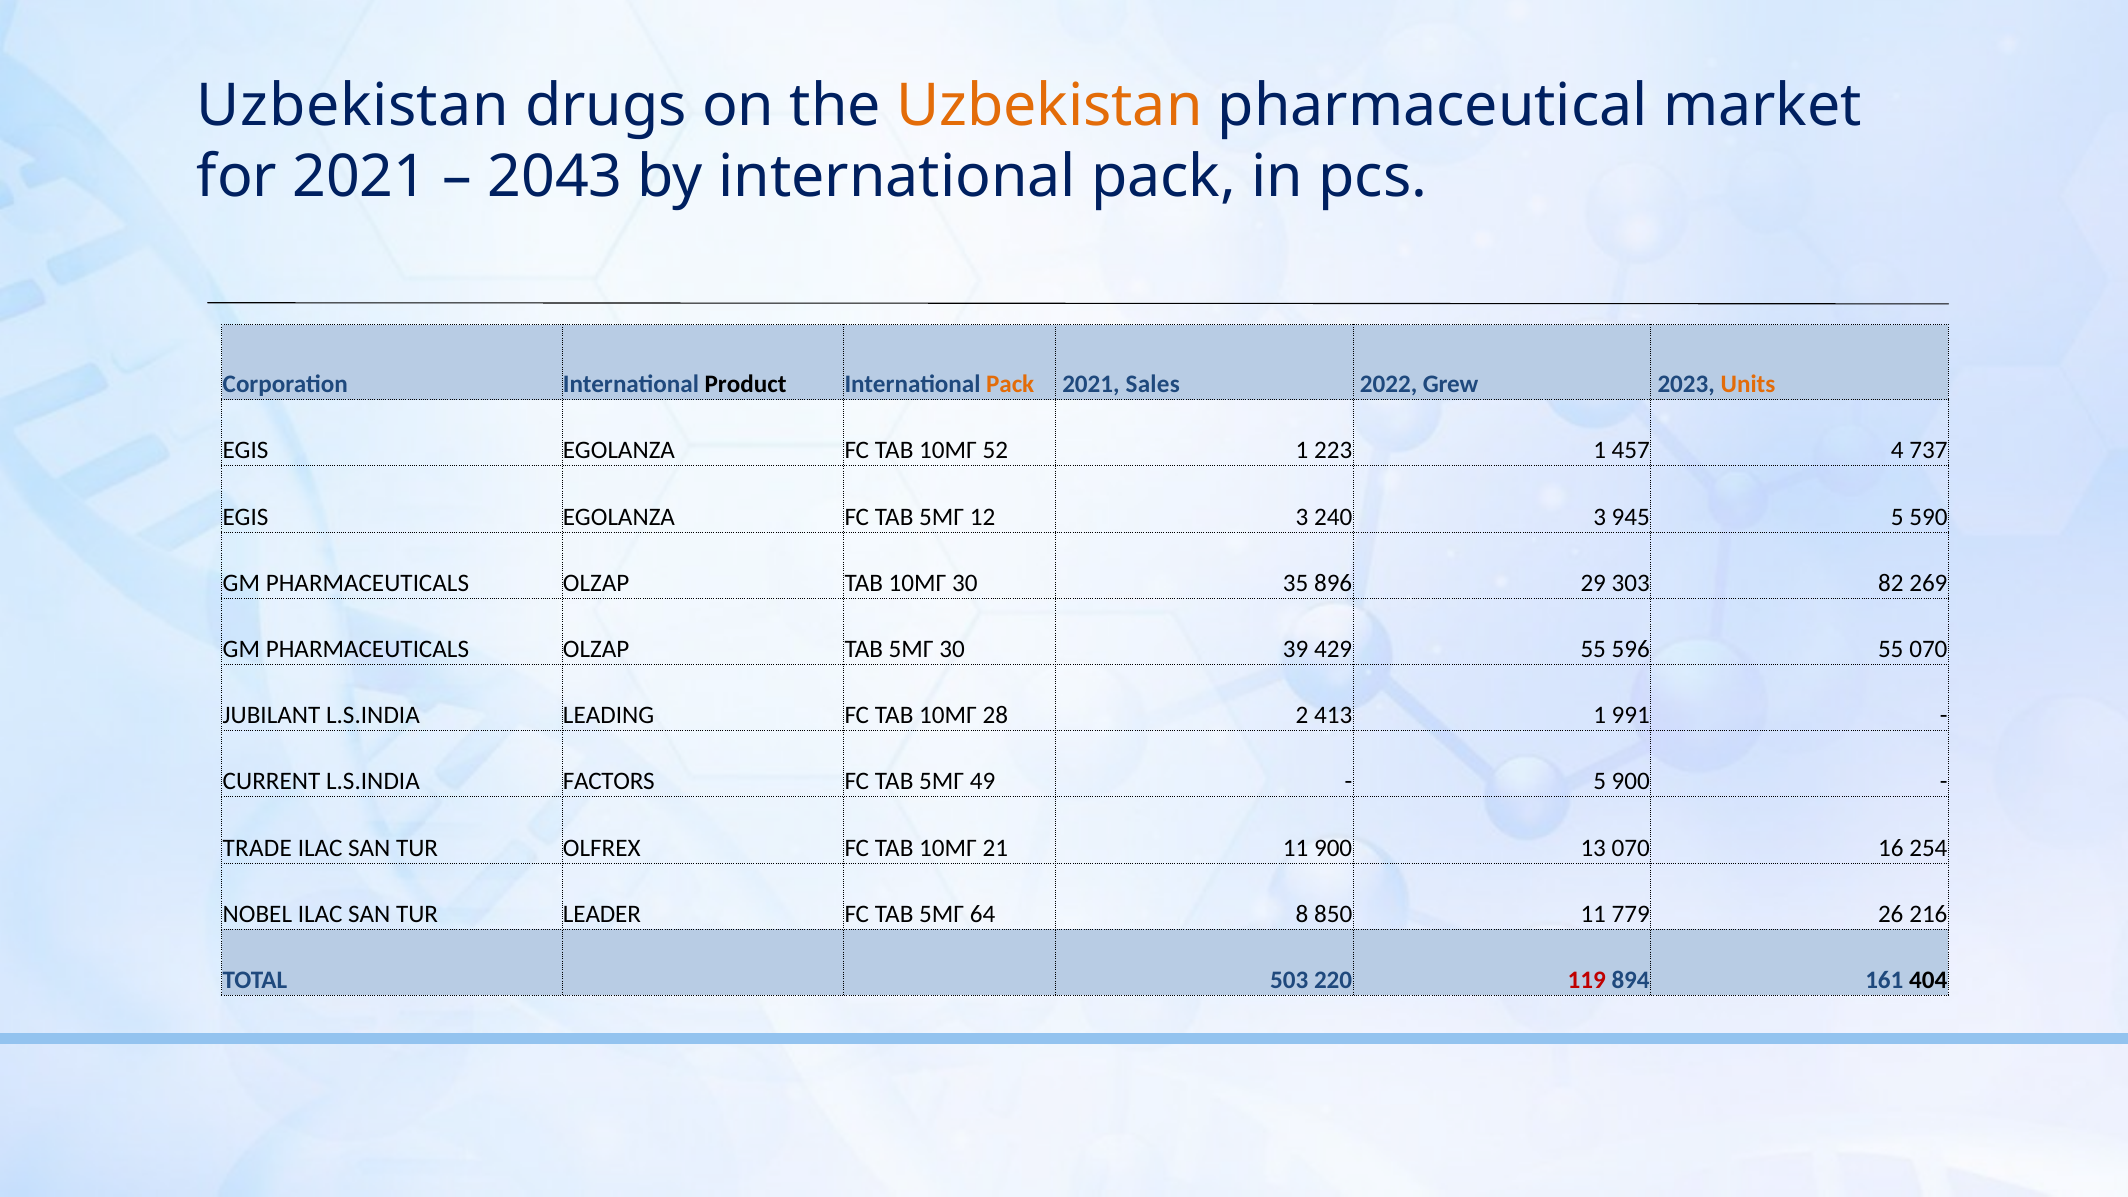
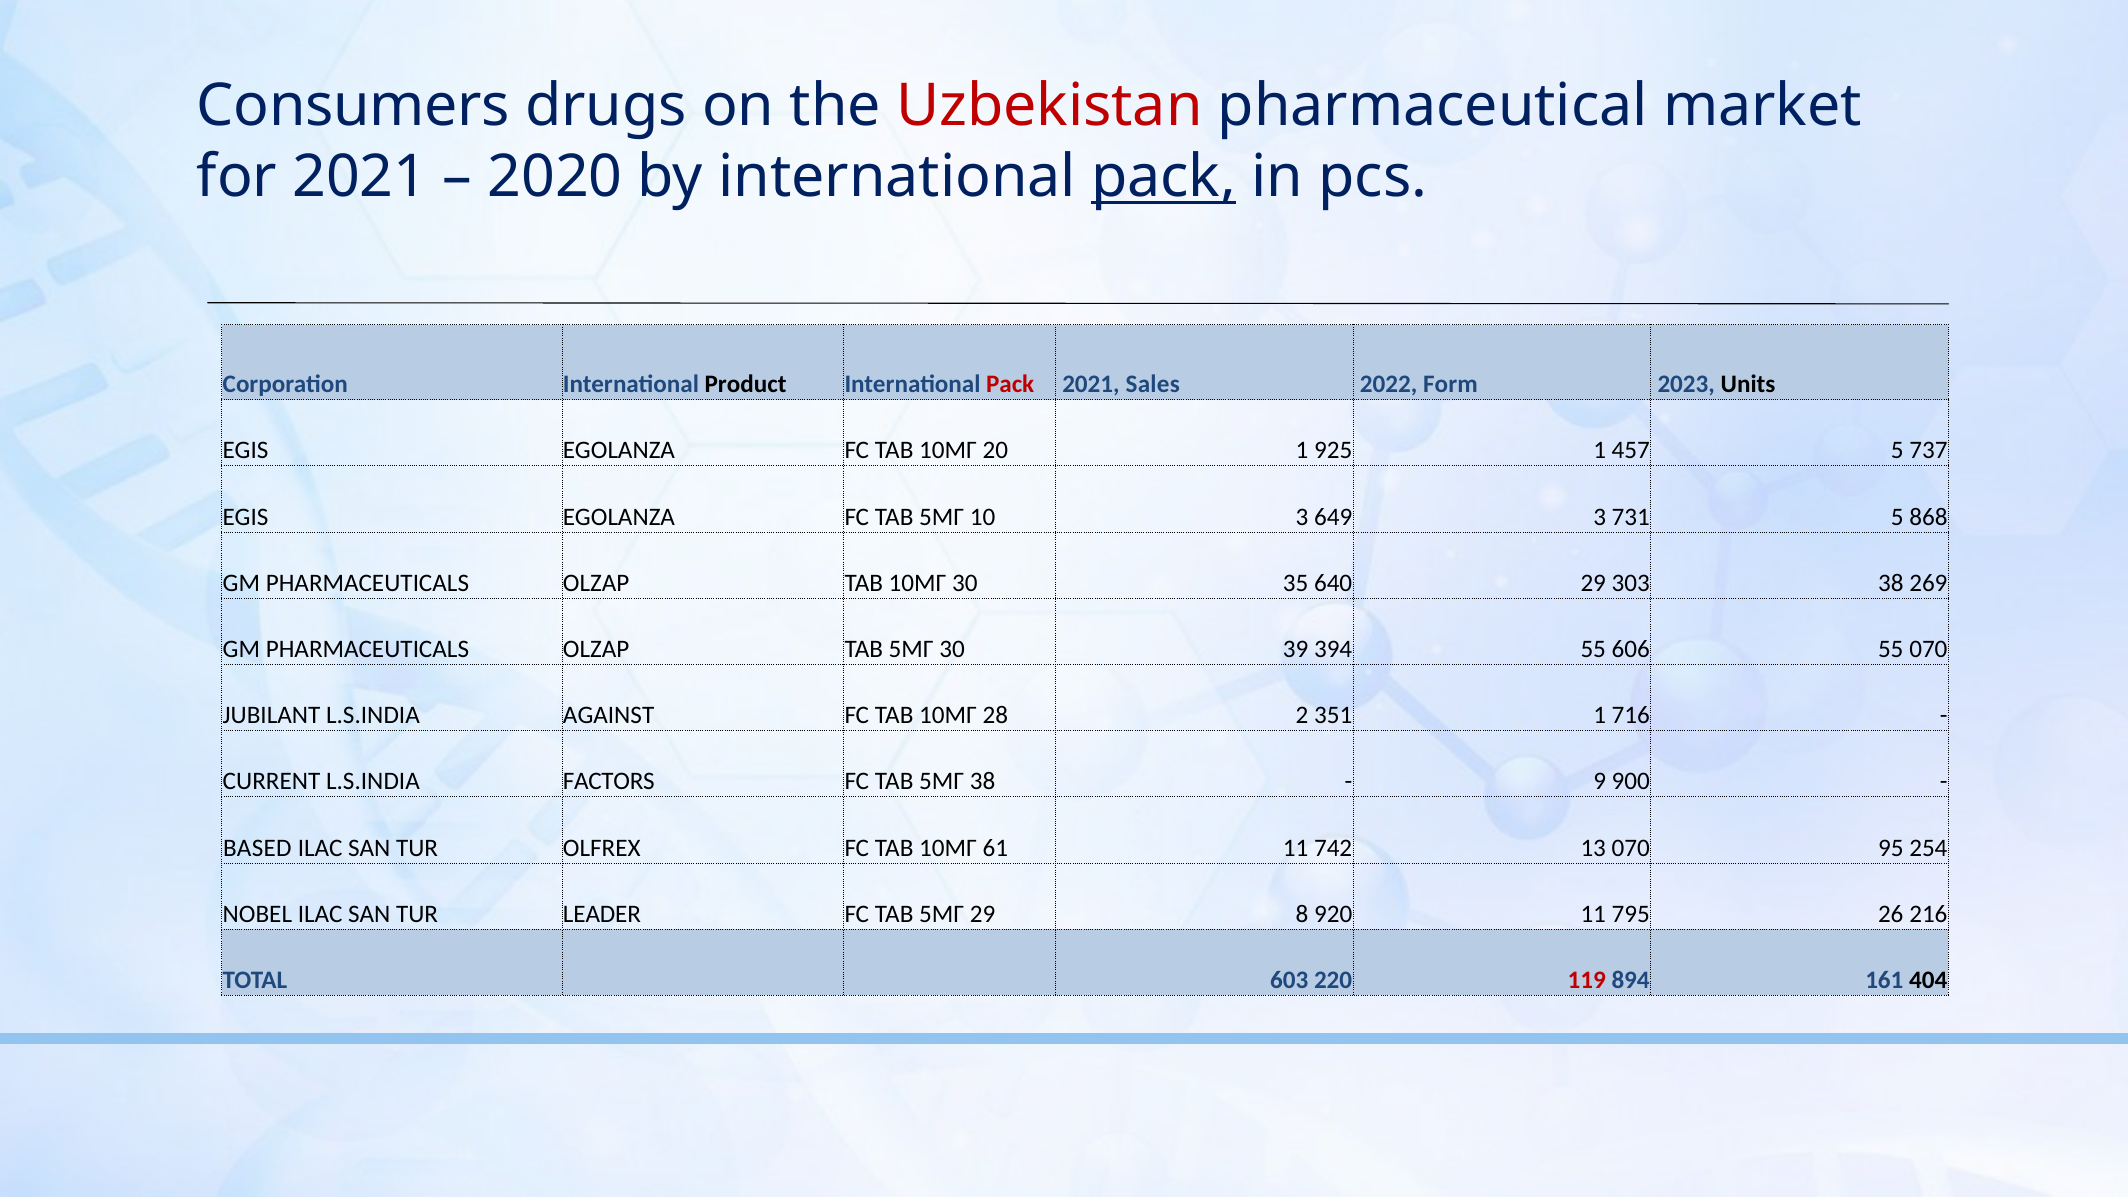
Uzbekistan: Uzbekistan -> Consumers (353, 106)
Uzbekistan colour: orange -> red (1049, 106)
2043: 2043 -> 2020 (555, 177)
pack underline: none -> present (1164, 177)
Pack colour: orange -> red (1010, 385)
Grew: Grew -> Form (1450, 385)
Units colour: orange -> black (1748, 385)
52: 52 -> 20 (995, 451)
223: 223 -> 925 (1333, 451)
457 4: 4 -> 5 (1897, 451)
12: 12 -> 10 (983, 517)
240: 240 -> 649 (1333, 517)
945: 945 -> 731 (1631, 517)
590: 590 -> 868 (1928, 517)
896: 896 -> 640 (1333, 583)
303 82: 82 -> 38 (1891, 583)
429: 429 -> 394 (1333, 649)
596: 596 -> 606 (1631, 649)
LEADING: LEADING -> AGAINST (609, 715)
413: 413 -> 351 (1333, 715)
991: 991 -> 716 (1631, 715)
5МГ 49: 49 -> 38 (983, 782)
5: 5 -> 9 (1600, 782)
TRADE: TRADE -> BASED (257, 848)
21: 21 -> 61 (995, 848)
11 900: 900 -> 742 (1333, 848)
16: 16 -> 95 (1891, 848)
5МГ 64: 64 -> 29 (983, 914)
850: 850 -> 920 (1333, 914)
779: 779 -> 795 (1631, 914)
503: 503 -> 603 (1289, 980)
